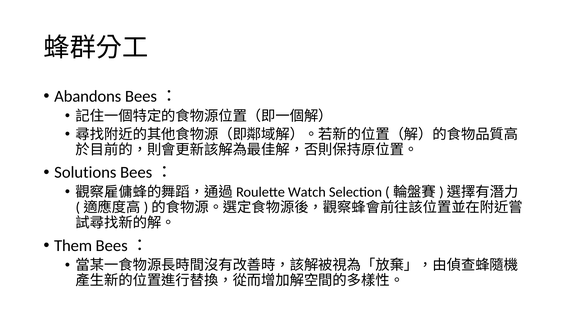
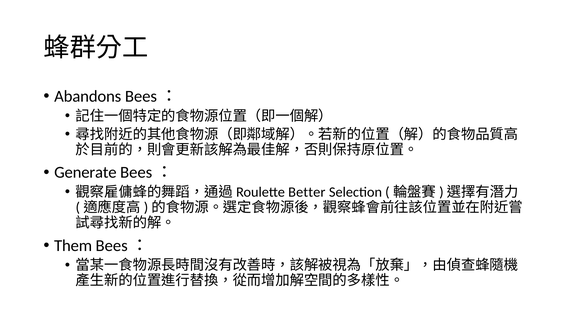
Solutions: Solutions -> Generate (85, 173)
Watch: Watch -> Better (307, 192)
